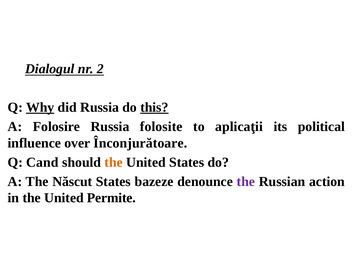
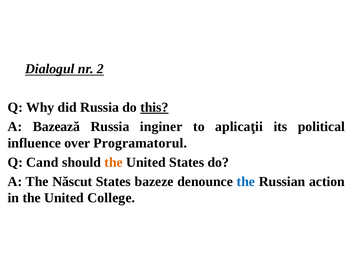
Why underline: present -> none (40, 107)
Folosire: Folosire -> Bazează (56, 126)
folosite: folosite -> inginer (161, 126)
Înconjurătoare: Înconjurătoare -> Programatorul (140, 143)
the colour: purple -> blue (246, 181)
Permite: Permite -> College (111, 198)
